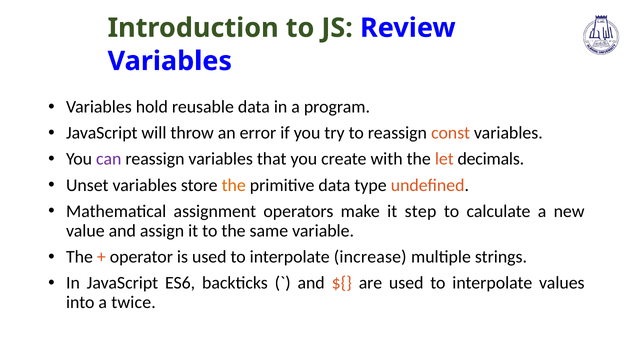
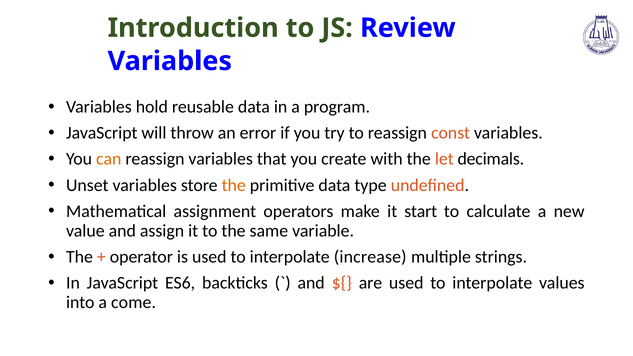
can colour: purple -> orange (109, 159)
step: step -> start (421, 211)
twice: twice -> come (134, 303)
